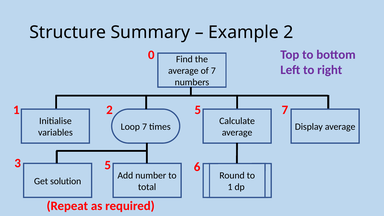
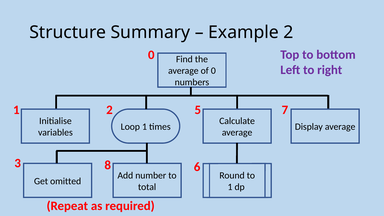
of 7: 7 -> 0 (213, 71)
Loop 7: 7 -> 1 (144, 127)
3 5: 5 -> 8 (108, 165)
solution: solution -> omitted (66, 181)
